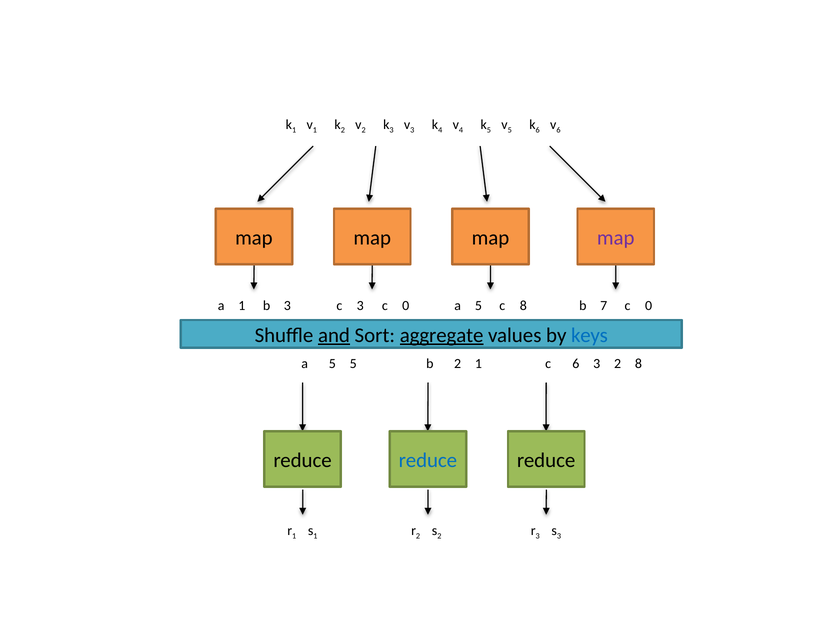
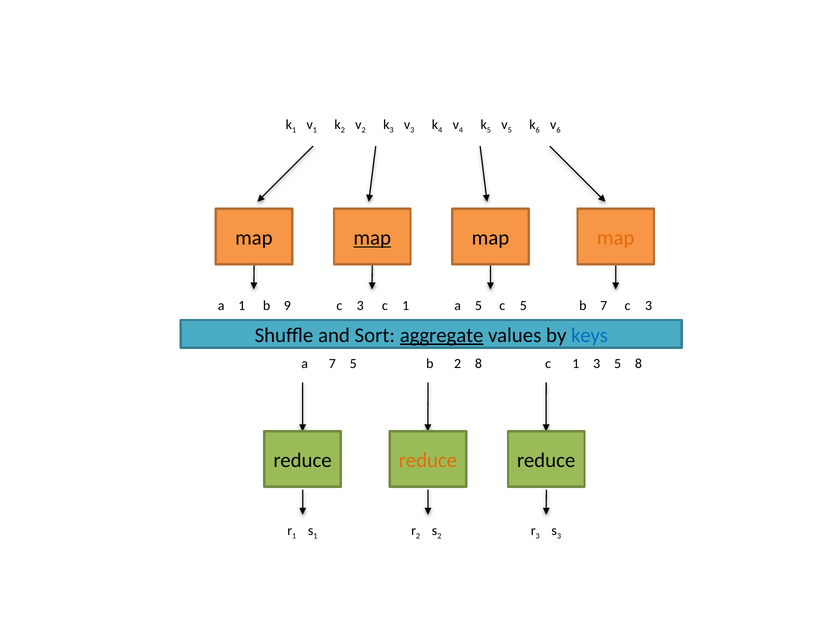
map underline: none -> present (372, 238)
map colour: purple -> orange (616, 238)
1 3: 3 -> 9 (287, 306)
3 0: 0 -> 1 (406, 306)
5 8: 8 -> 5 (523, 306)
7 0: 0 -> 3 (649, 306)
and underline: present -> none (334, 335)
a 5: 5 -> 7 (332, 364)
2 1: 1 -> 8 (478, 364)
c 6: 6 -> 1 (576, 364)
3 2: 2 -> 5 (618, 364)
reduce colour: blue -> orange (428, 461)
